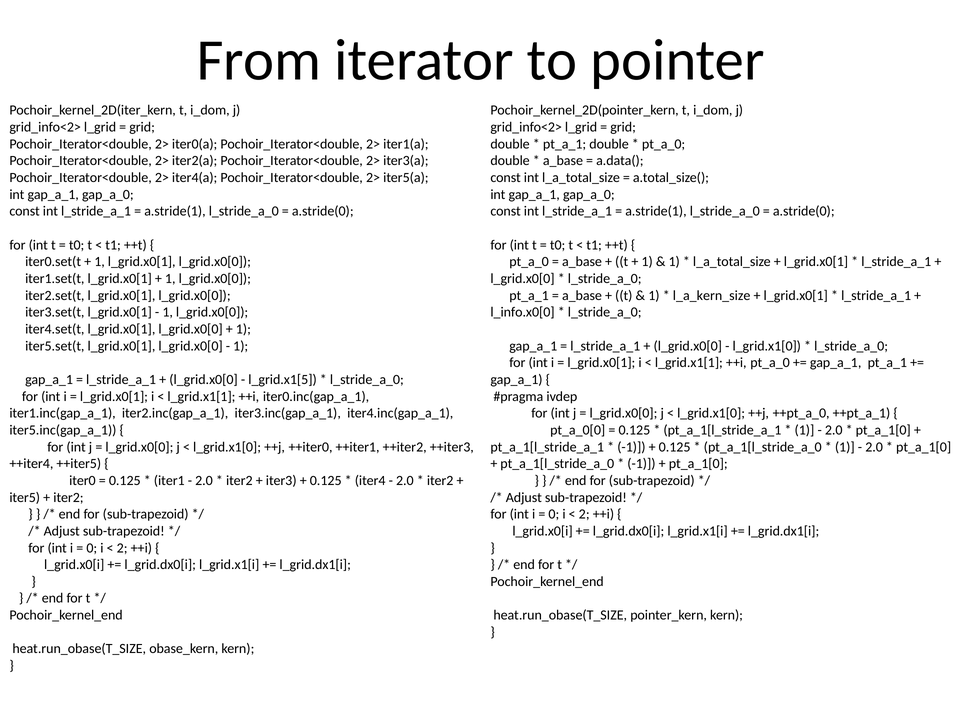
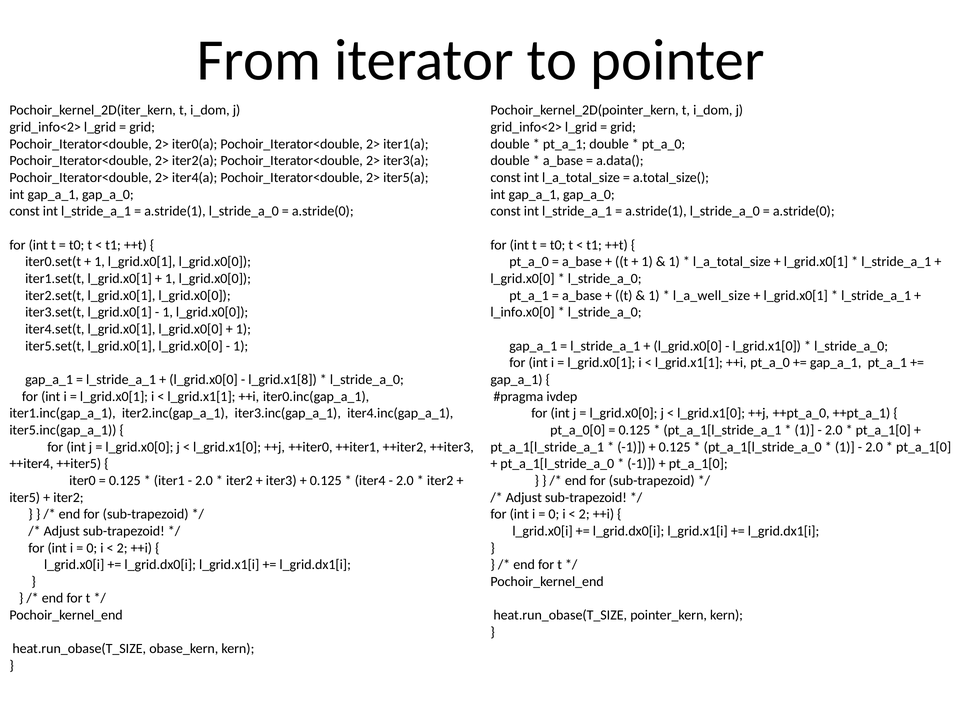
l_a_kern_size: l_a_kern_size -> l_a_well_size (712, 295)
l_grid.x1[5: l_grid.x1[5 -> l_grid.x1[8 (283, 379)
